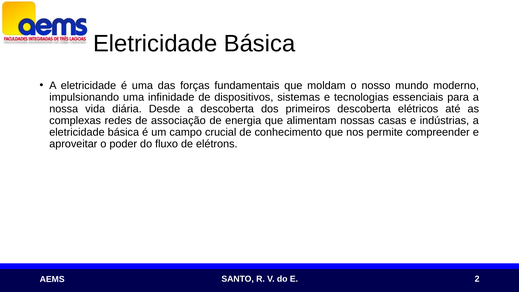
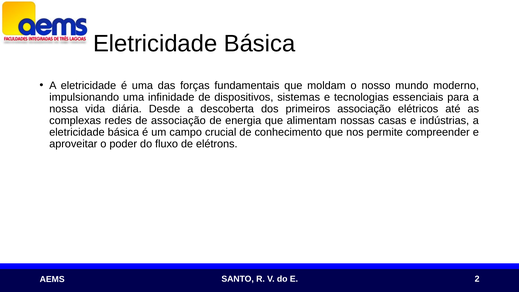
primeiros descoberta: descoberta -> associação (364, 109)
